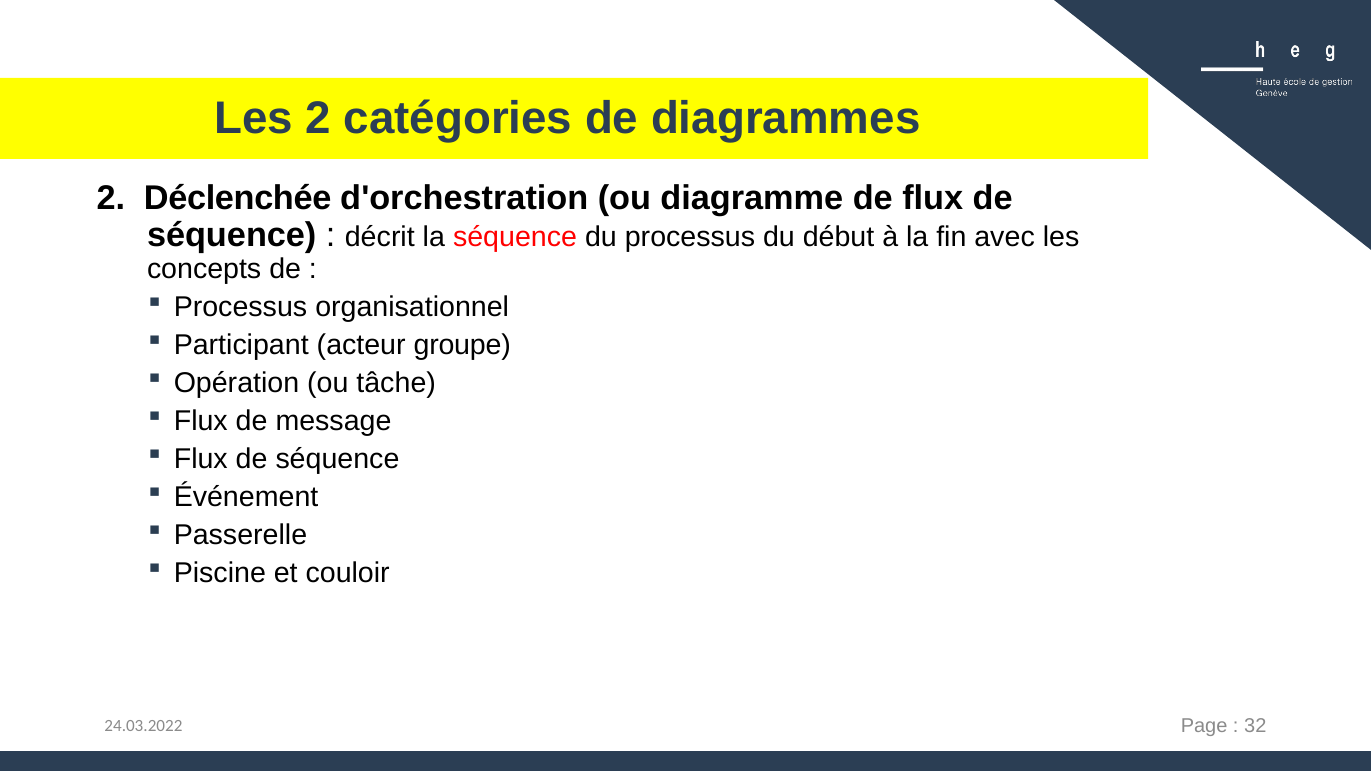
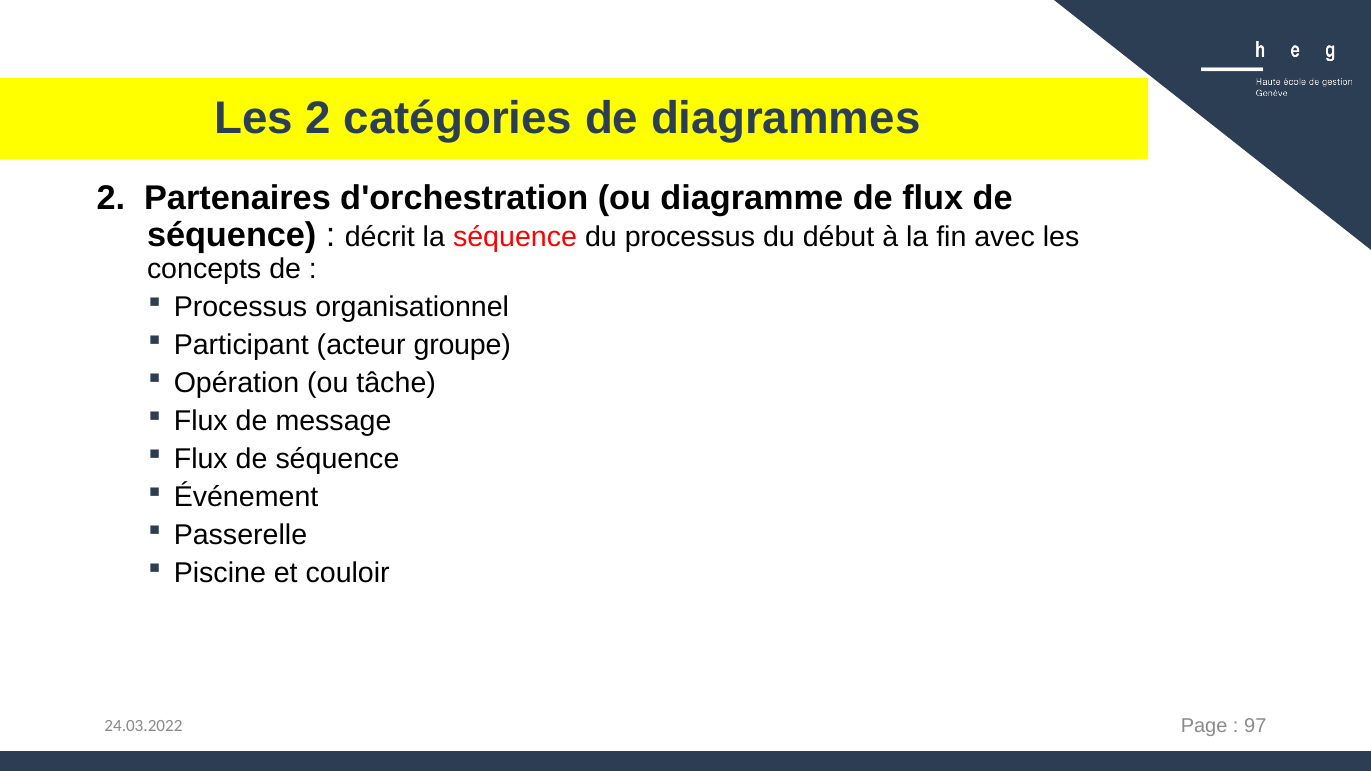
Déclenchée: Déclenchée -> Partenaires (237, 199)
32: 32 -> 97 (1255, 726)
